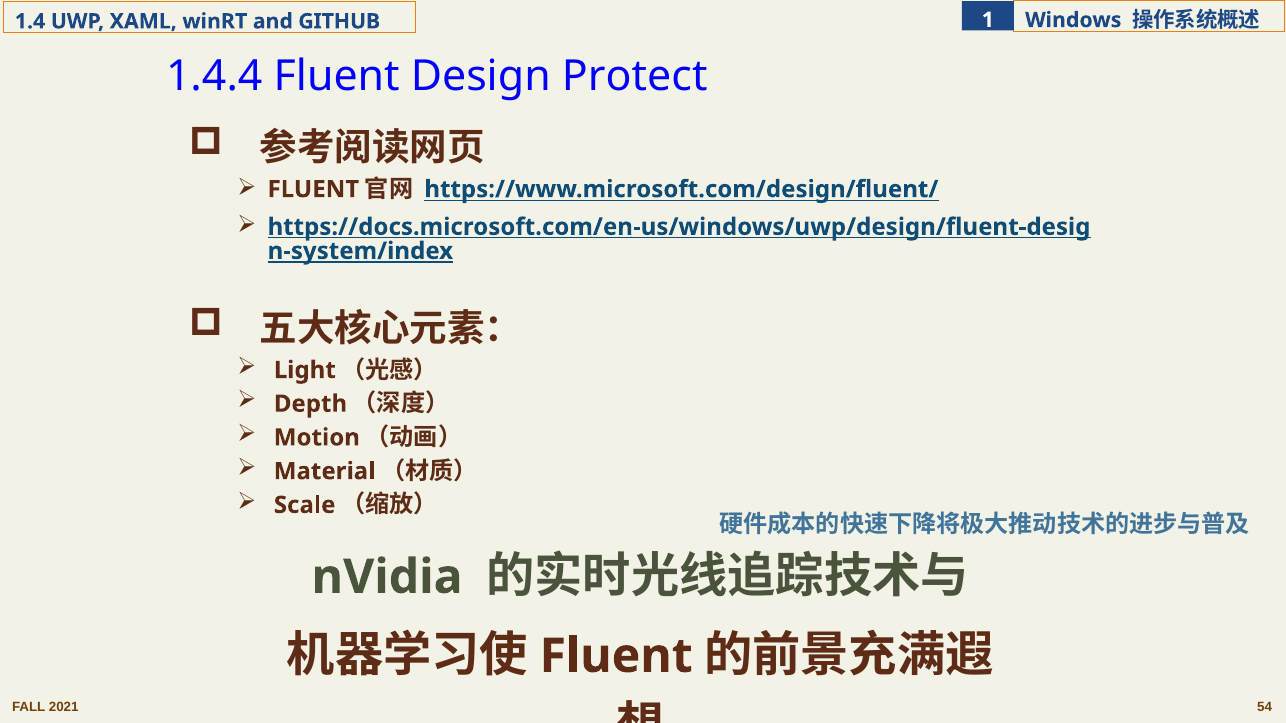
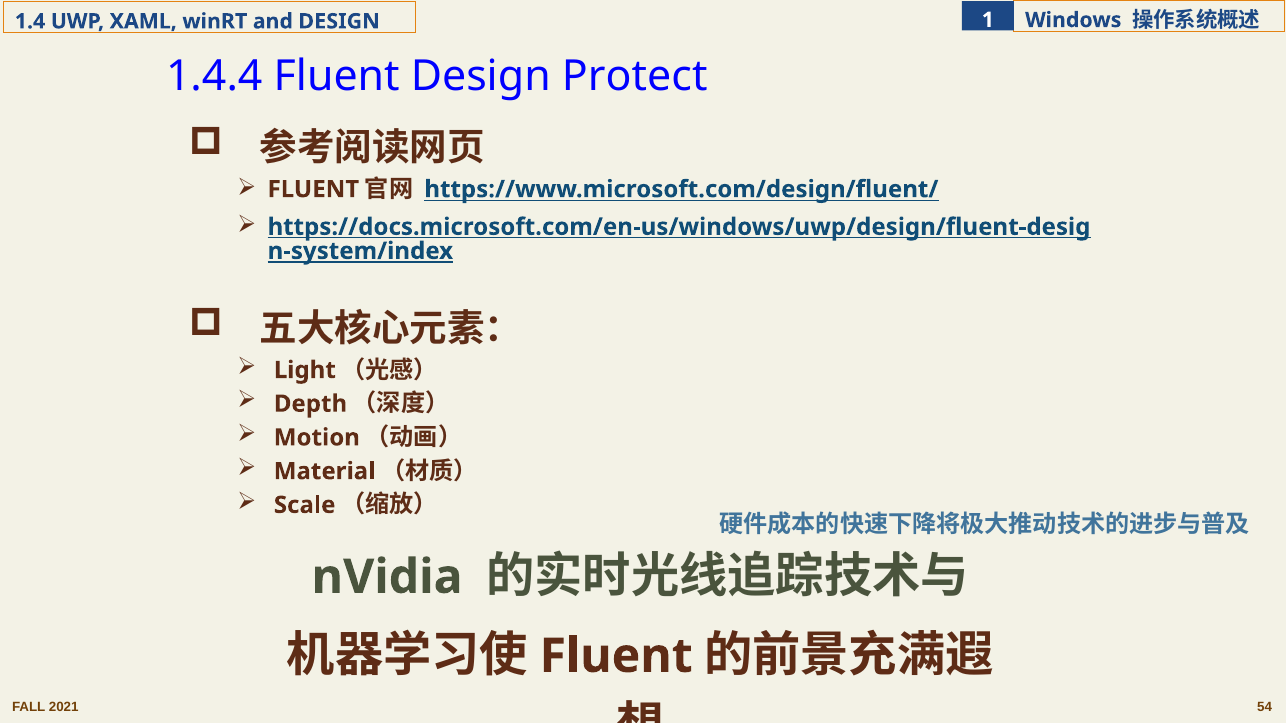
GITHUB: GITHUB -> DESIGN (339, 21)
